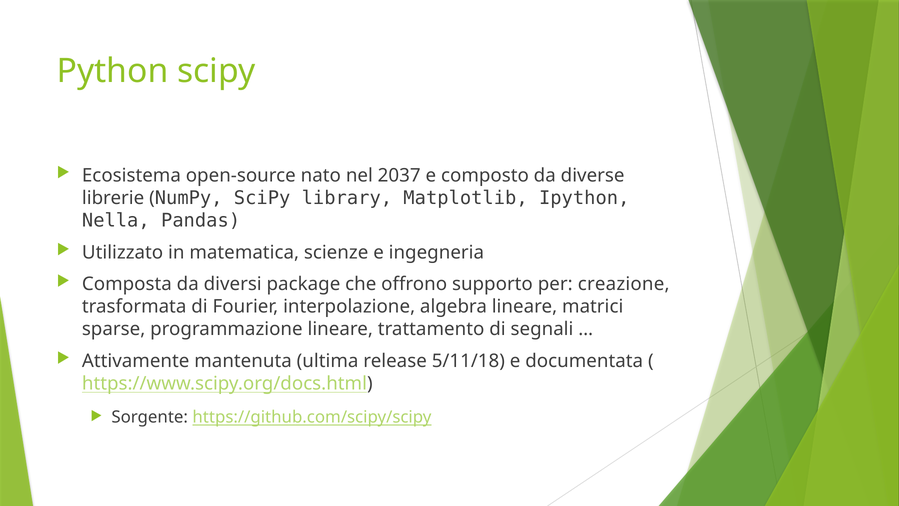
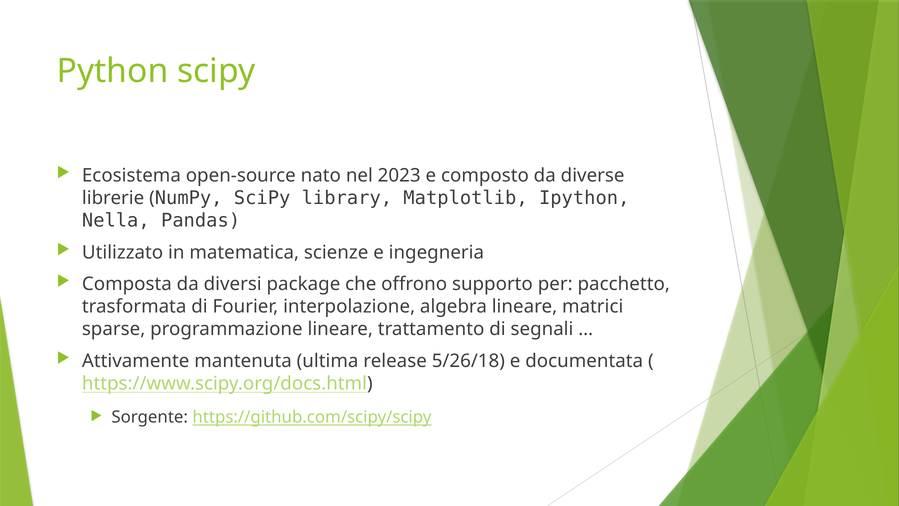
2037: 2037 -> 2023 (399, 175)
creazione: creazione -> pacchetto (624, 284)
5/11/18: 5/11/18 -> 5/26/18 (468, 361)
